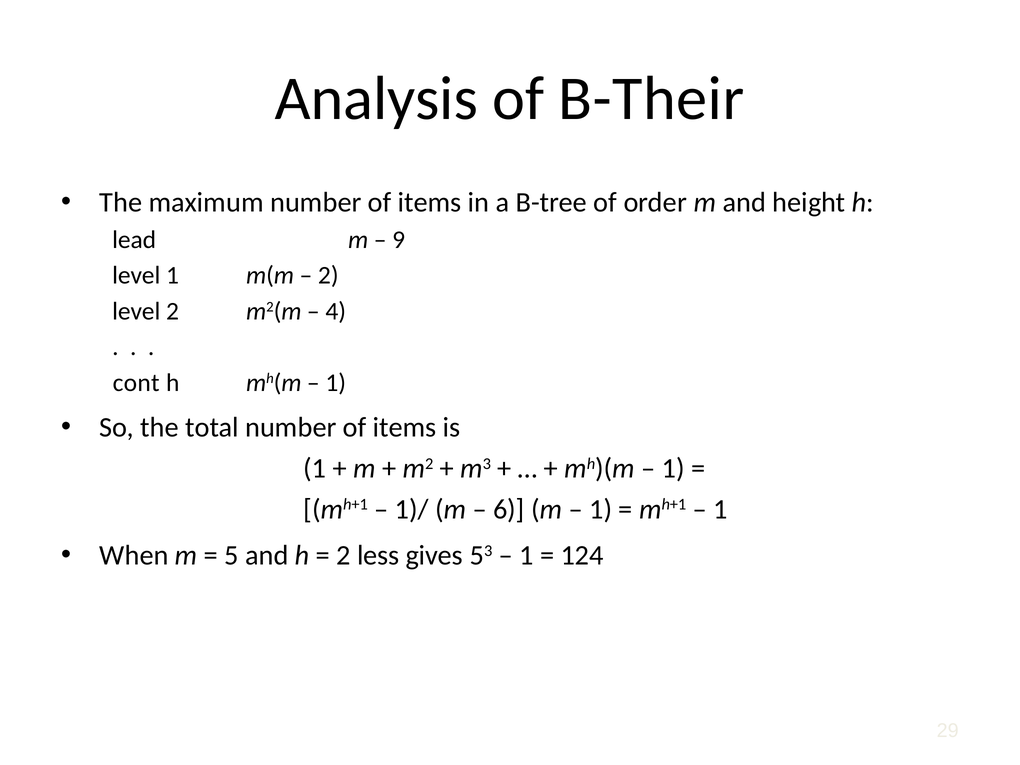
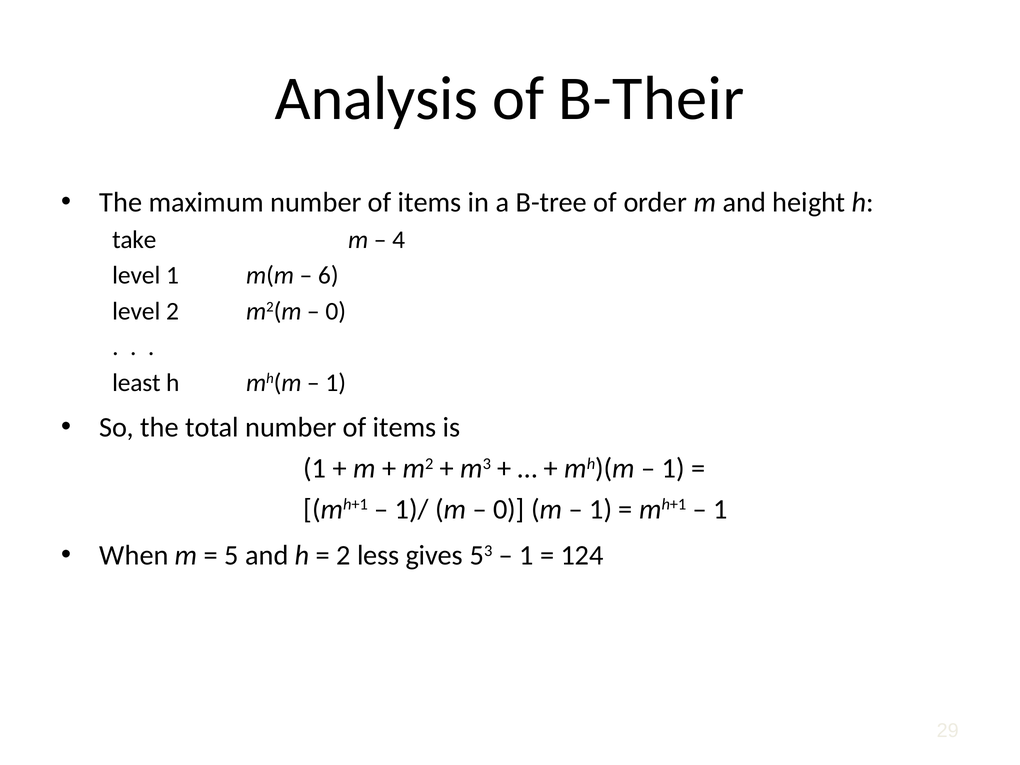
lead: lead -> take (134, 240)
9: 9 -> 4 (399, 240)
2: 2 -> 6 (328, 275)
4: 4 -> 0 (336, 311)
cont: cont -> least (136, 383)
6: 6 -> 0 (509, 509)
